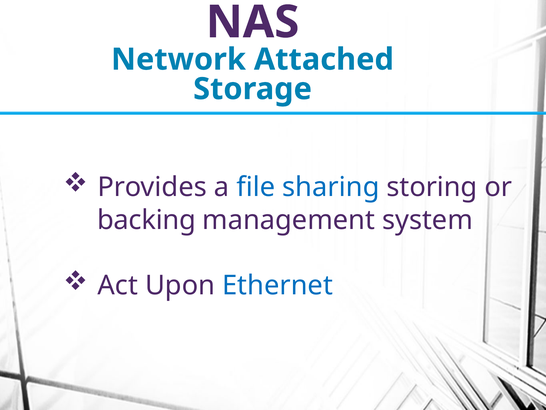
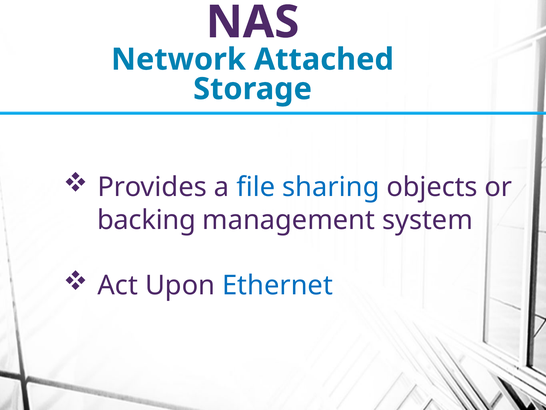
storing: storing -> objects (432, 187)
